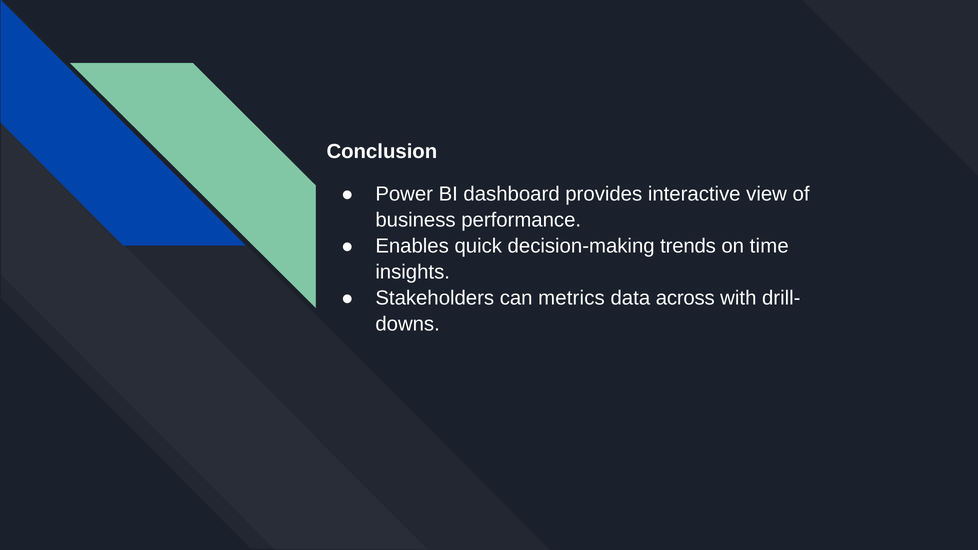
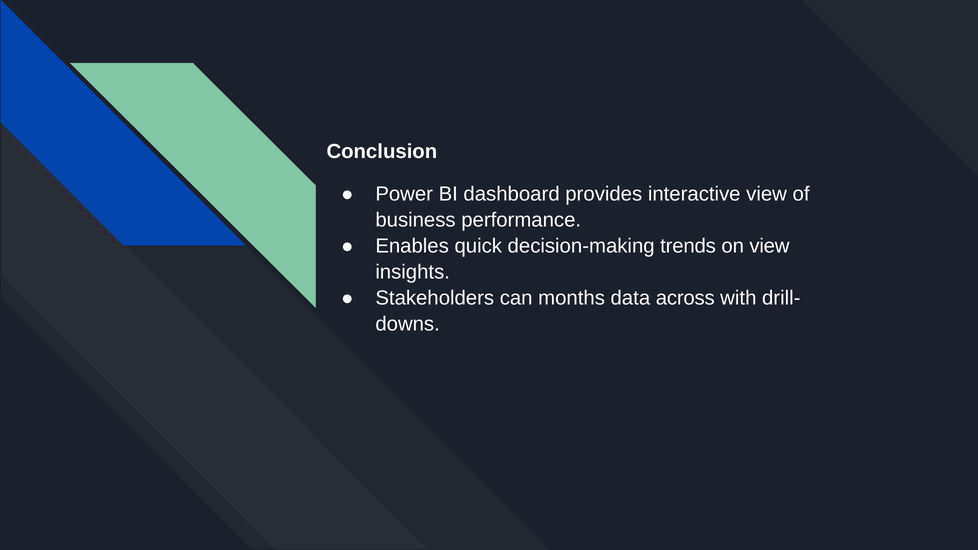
on time: time -> view (769, 246)
metrics: metrics -> months (572, 298)
